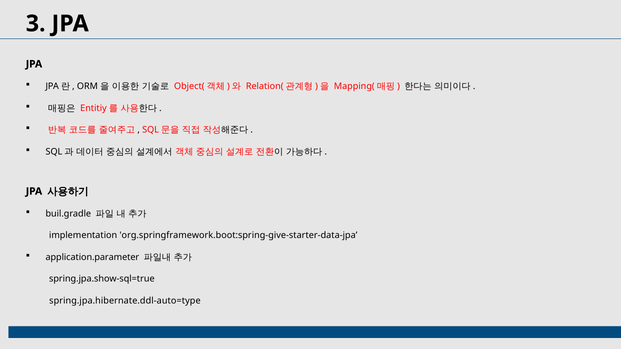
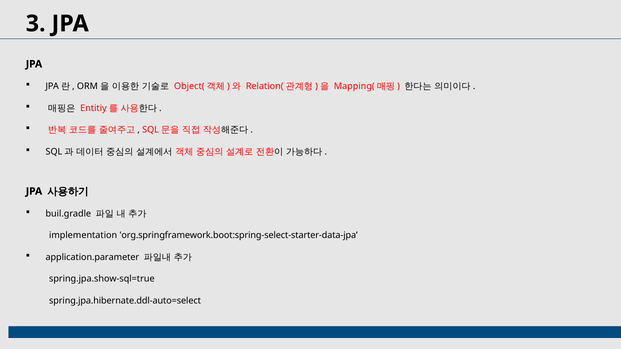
org.springframework.boot:spring-give-starter-data-jpa: org.springframework.boot:spring-give-starter-data-jpa -> org.springframework.boot:spring-select-starter-data-jpa (239, 236)
spring.jpa.hibernate.ddl-auto=type: spring.jpa.hibernate.ddl-auto=type -> spring.jpa.hibernate.ddl-auto=select (125, 301)
